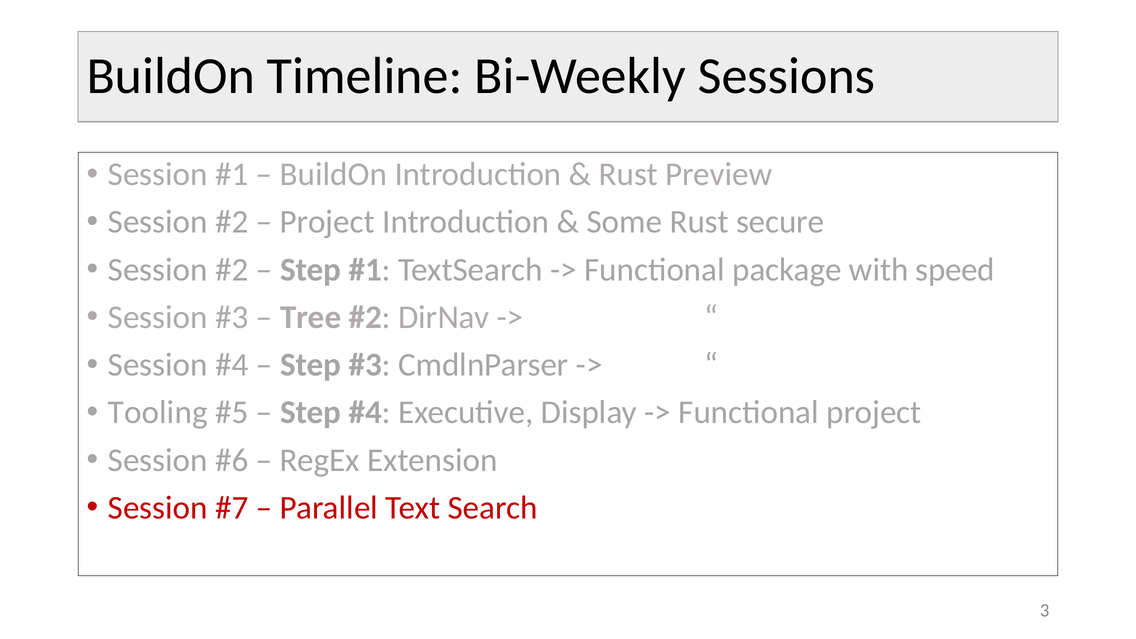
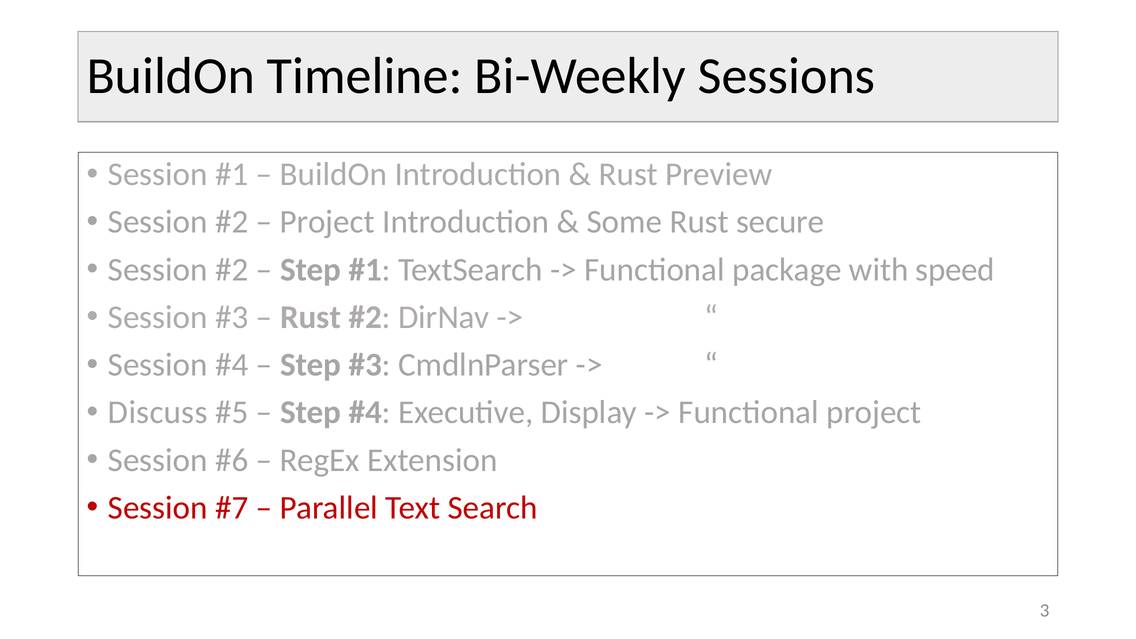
Tree: Tree -> Rust (311, 317)
Tooling: Tooling -> Discuss (158, 413)
